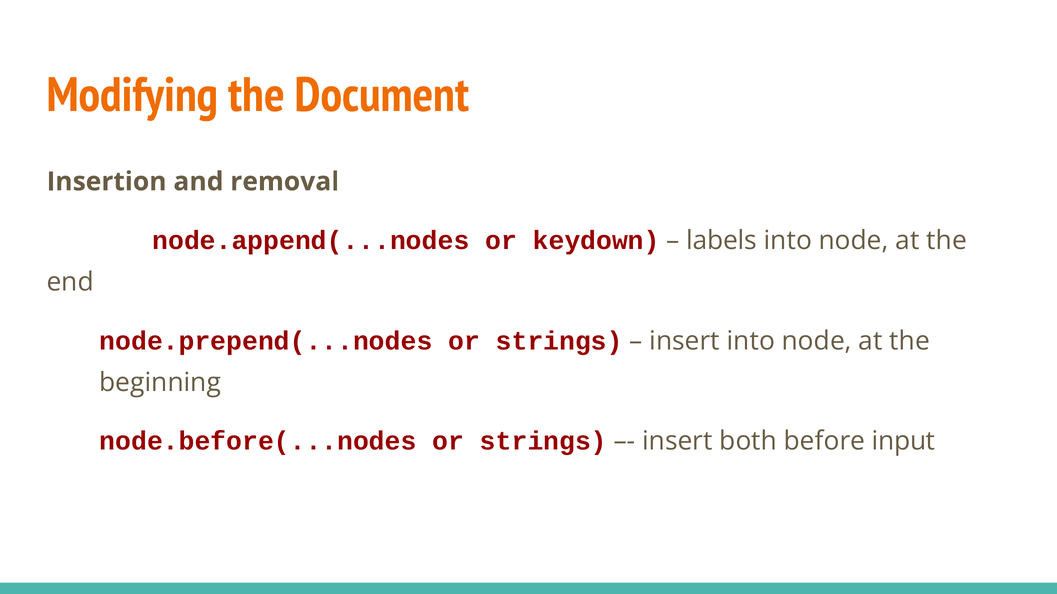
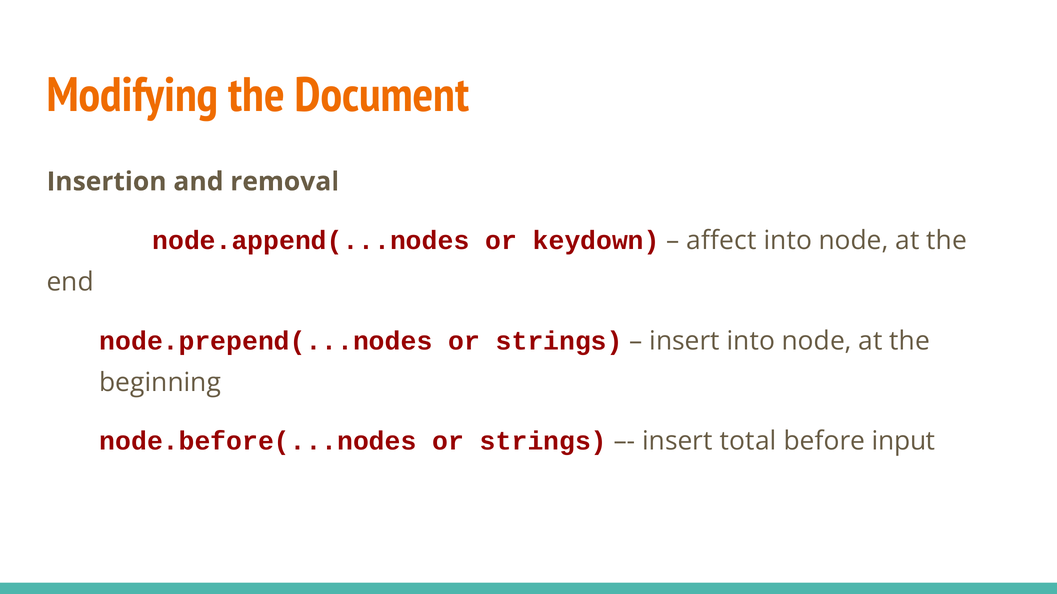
labels: labels -> affect (722, 241)
both: both -> total (748, 442)
